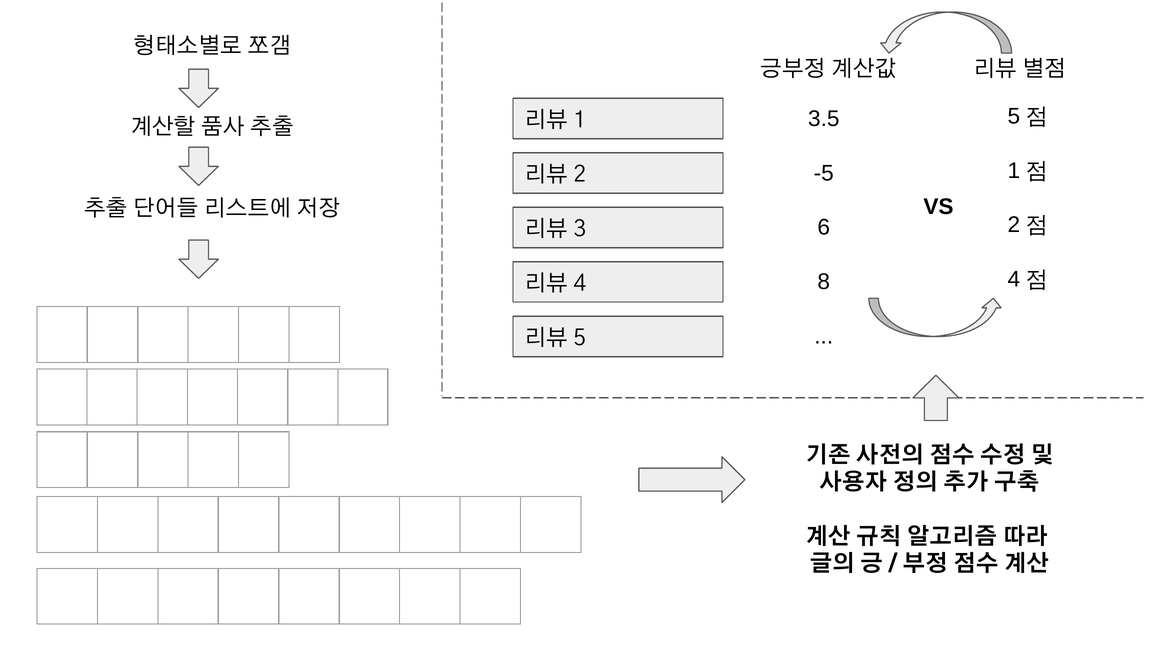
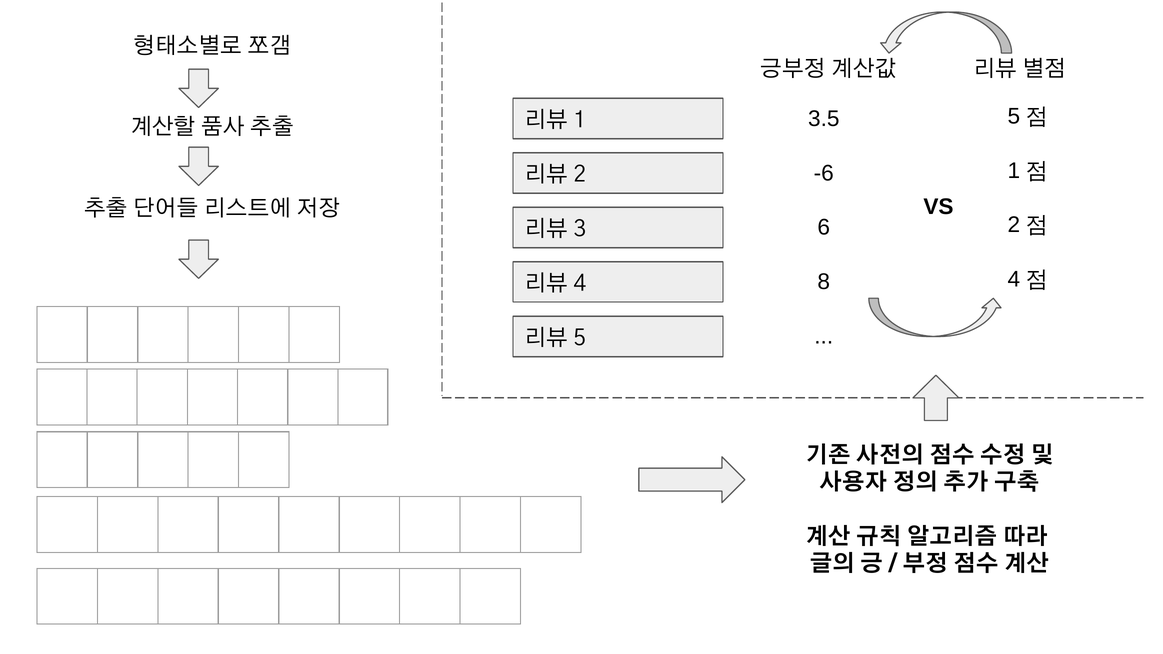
-5: -5 -> -6 (824, 173)
